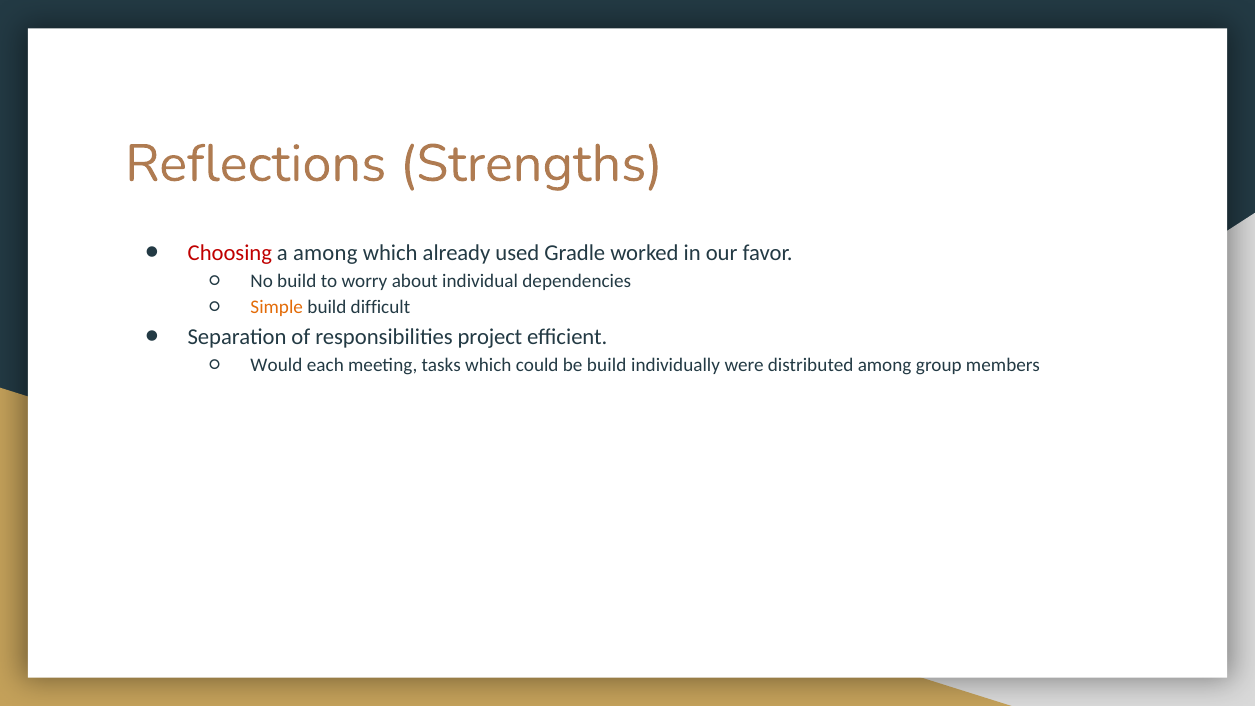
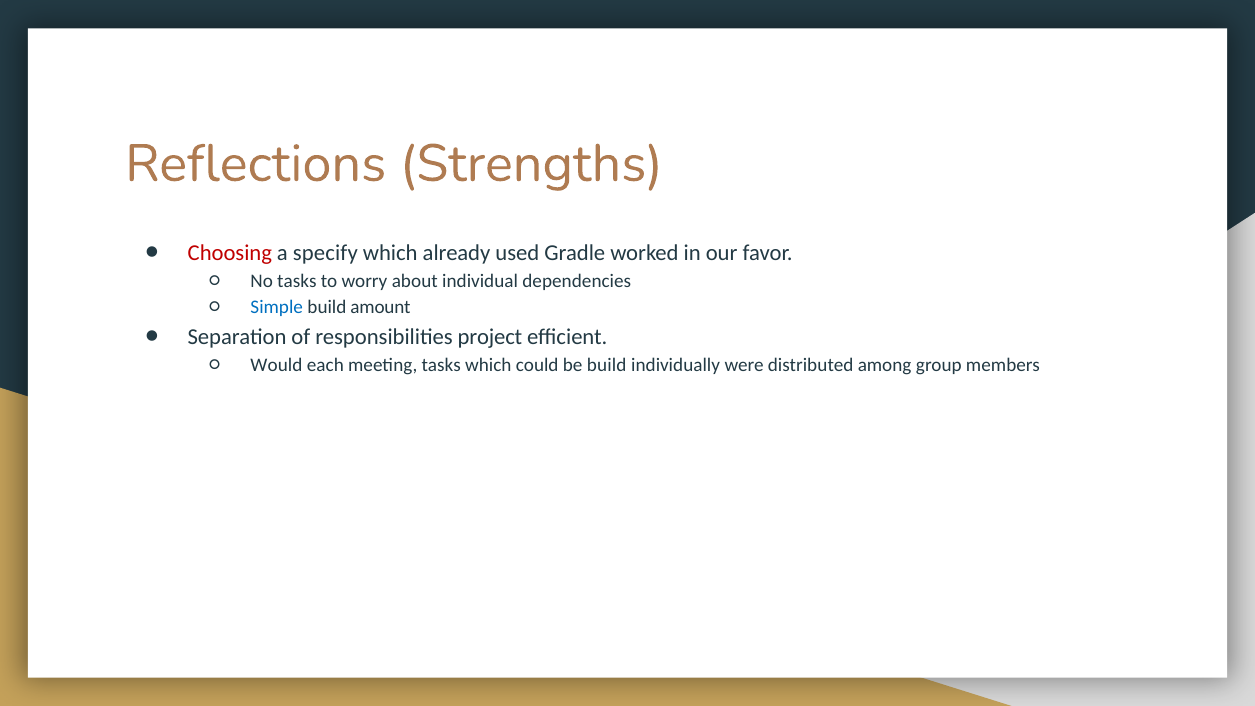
a among: among -> specify (325, 253)
No build: build -> tasks (297, 281)
Simple colour: orange -> blue (277, 307)
difficult: difficult -> amount (381, 307)
